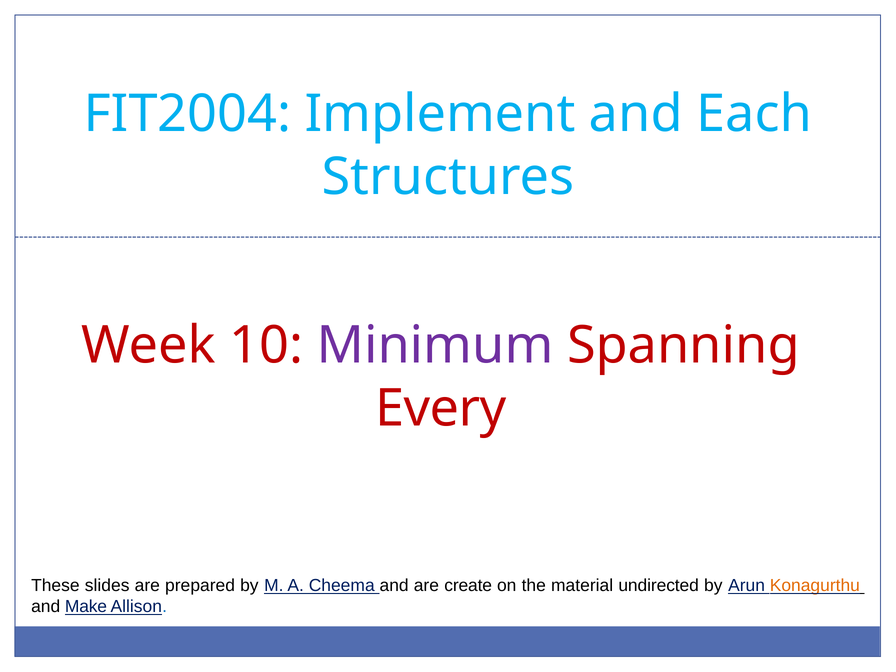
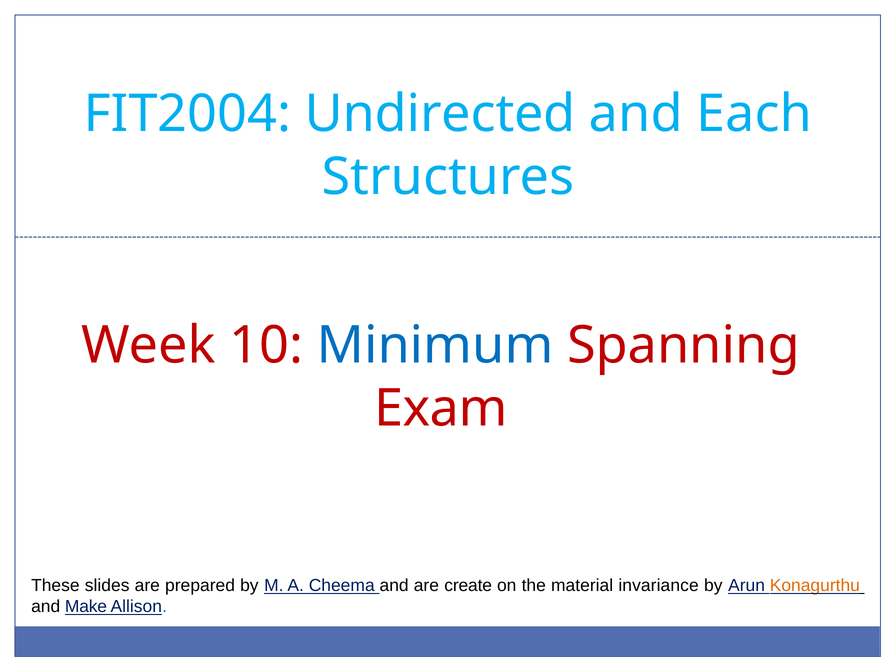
Implement: Implement -> Undirected (440, 114)
Minimum colour: purple -> blue (435, 346)
Every: Every -> Exam (441, 408)
undirected: undirected -> invariance (659, 586)
